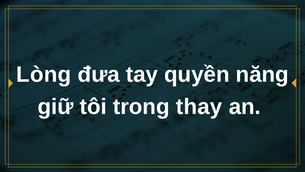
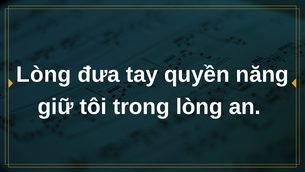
trong thay: thay -> lòng (199, 106)
